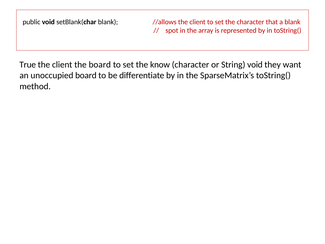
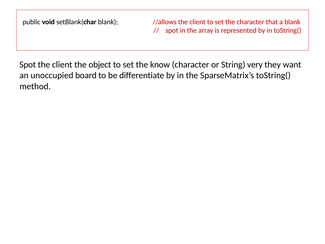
True: True -> Spot (28, 65)
the board: board -> object (100, 65)
String void: void -> very (255, 65)
